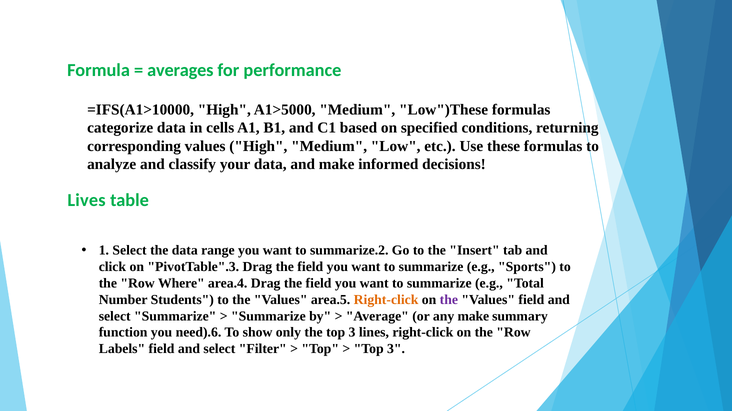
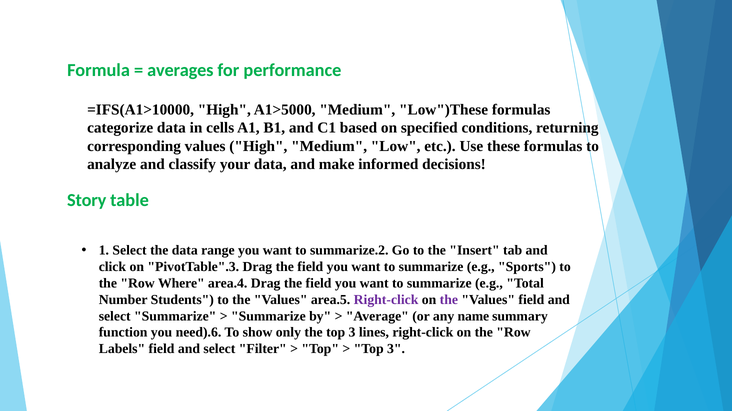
Lives: Lives -> Story (87, 200)
Right-click colour: orange -> purple (386, 300)
any make: make -> name (473, 317)
